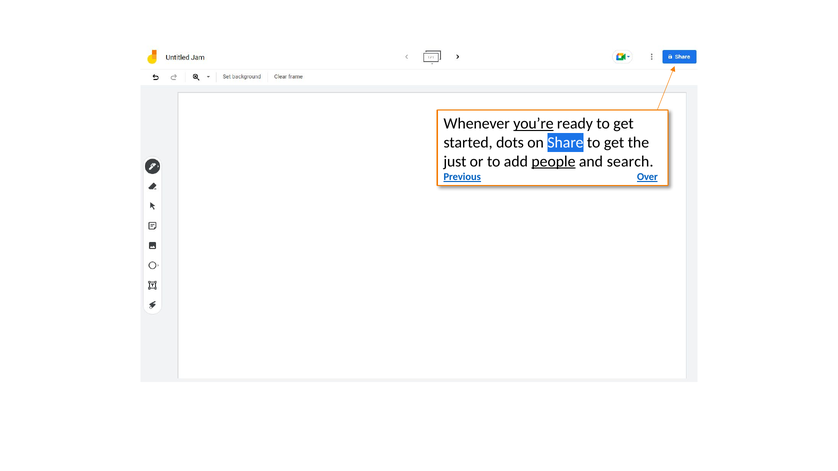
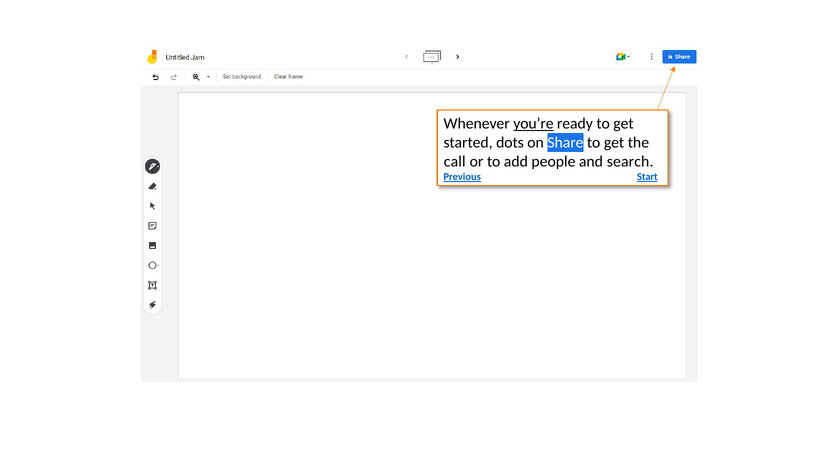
just: just -> call (455, 161)
people underline: present -> none (553, 161)
Over: Over -> Start (647, 177)
